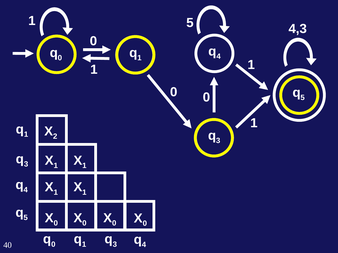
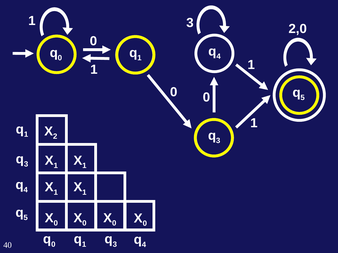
1 5: 5 -> 3 (190, 23)
4,3: 4,3 -> 2,0 (298, 29)
